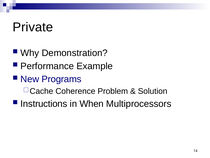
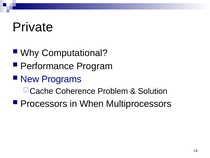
Demonstration: Demonstration -> Computational (75, 53)
Example: Example -> Program (95, 66)
Instructions: Instructions -> Processors (44, 103)
